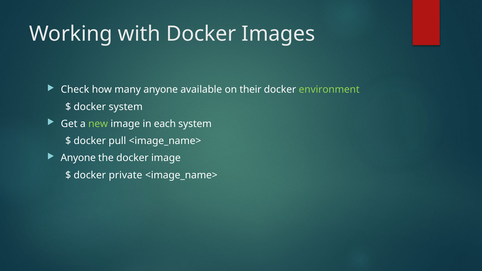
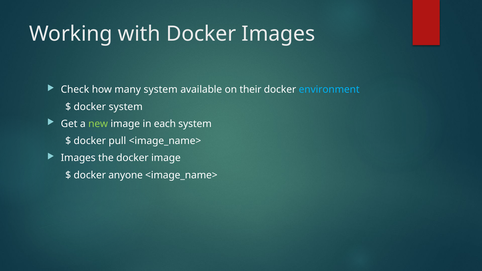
many anyone: anyone -> system (161, 90)
environment colour: light green -> light blue (329, 90)
Anyone: Anyone -> Images (78, 158)
private: private -> anyone (126, 175)
